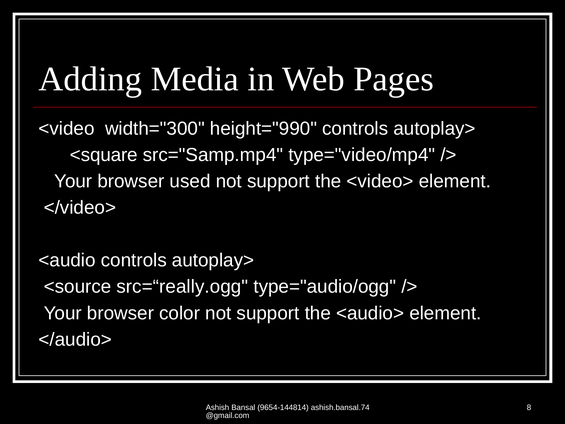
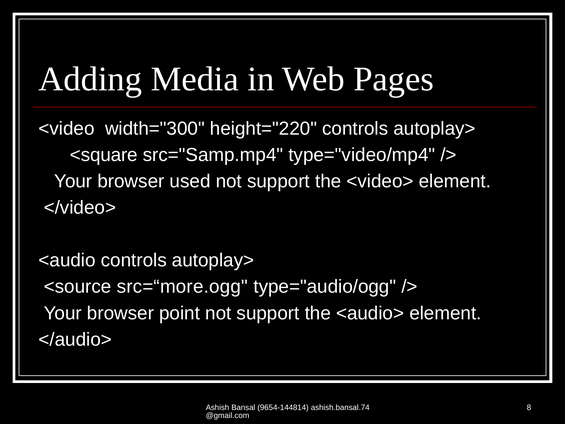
height="990: height="990 -> height="220 (264, 128)
src=“really.ogg: src=“really.ogg -> src=“more.ogg (182, 287)
color: color -> point (180, 313)
